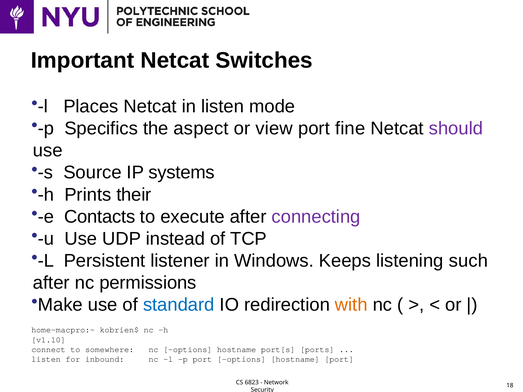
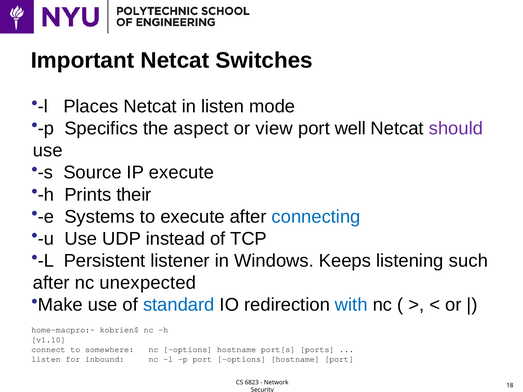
fine: fine -> well (350, 129)
IP systems: systems -> execute (181, 173)
Contacts: Contacts -> Systems (100, 217)
connecting colour: purple -> blue (316, 217)
permissions: permissions -> unexpected (148, 283)
with colour: orange -> blue (351, 305)
